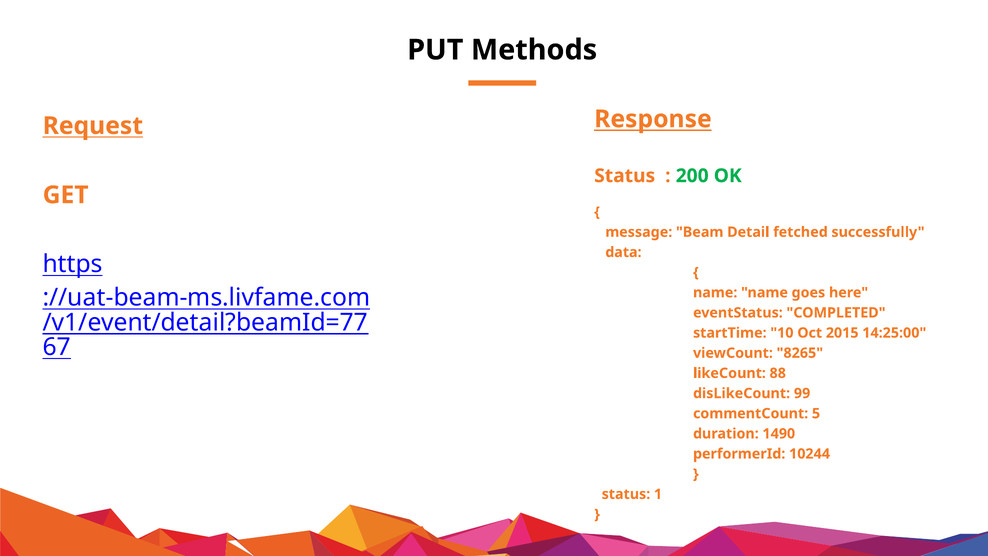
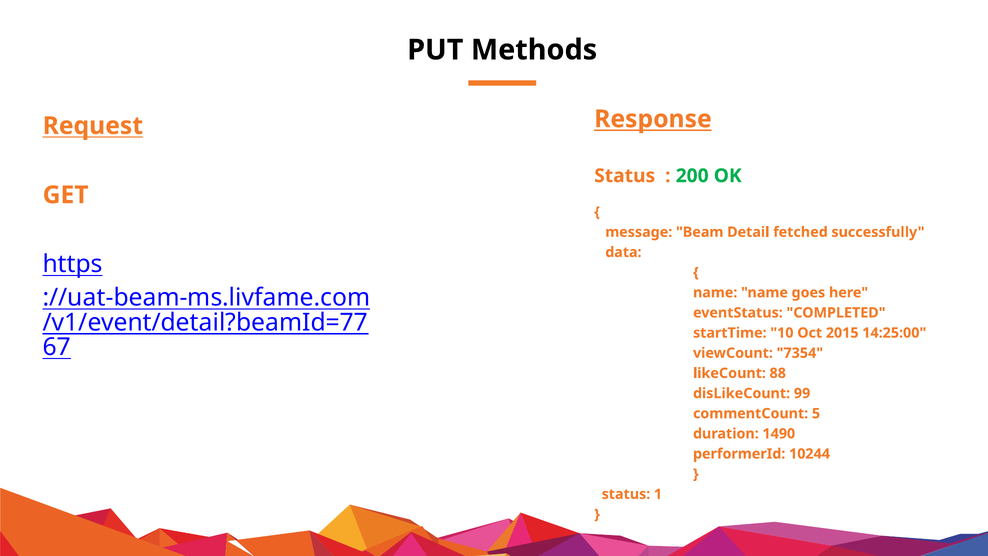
8265: 8265 -> 7354 (800, 353)
